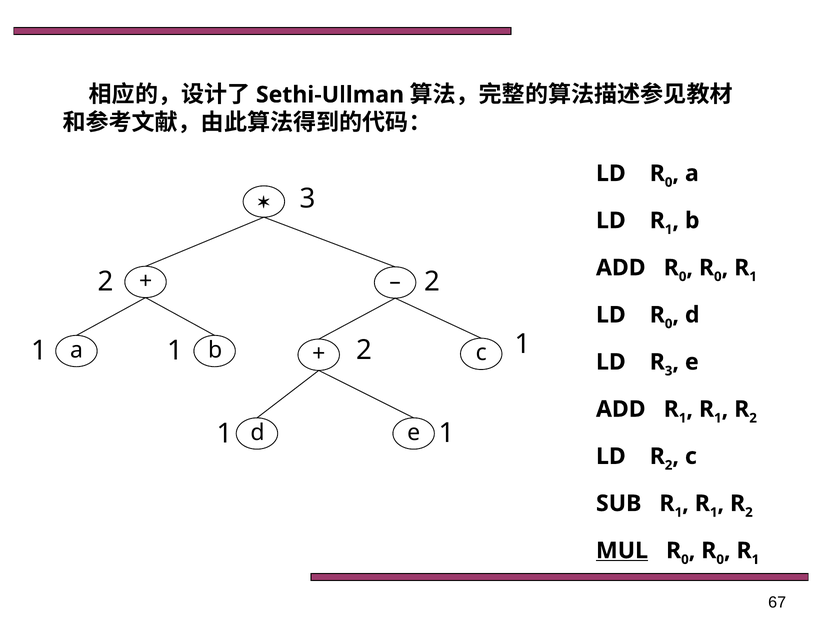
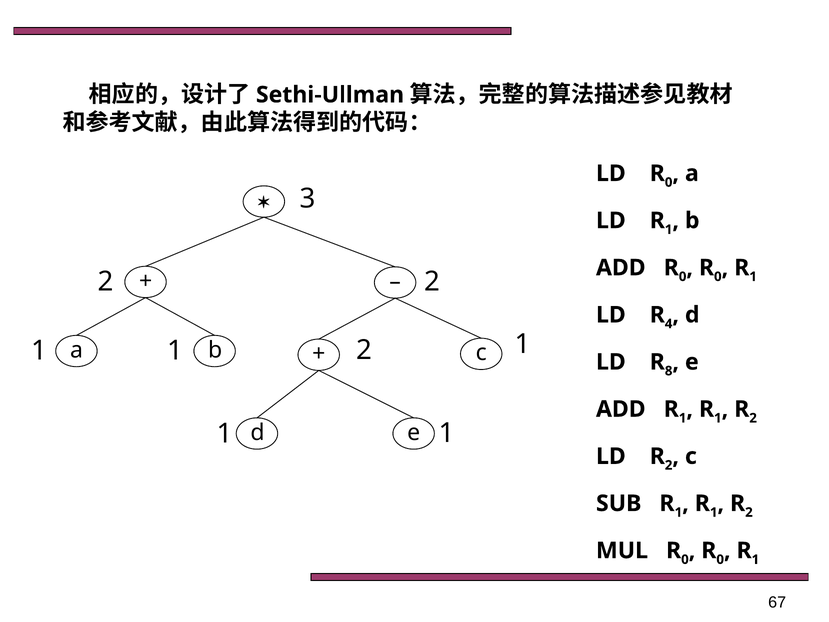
0: 0 -> 4 (669, 324)
3: 3 -> 8 (669, 371)
MUL underline: present -> none (622, 550)
